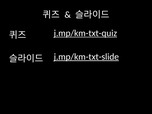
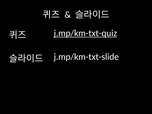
j.mp/km-txt-slide underline: present -> none (86, 57)
